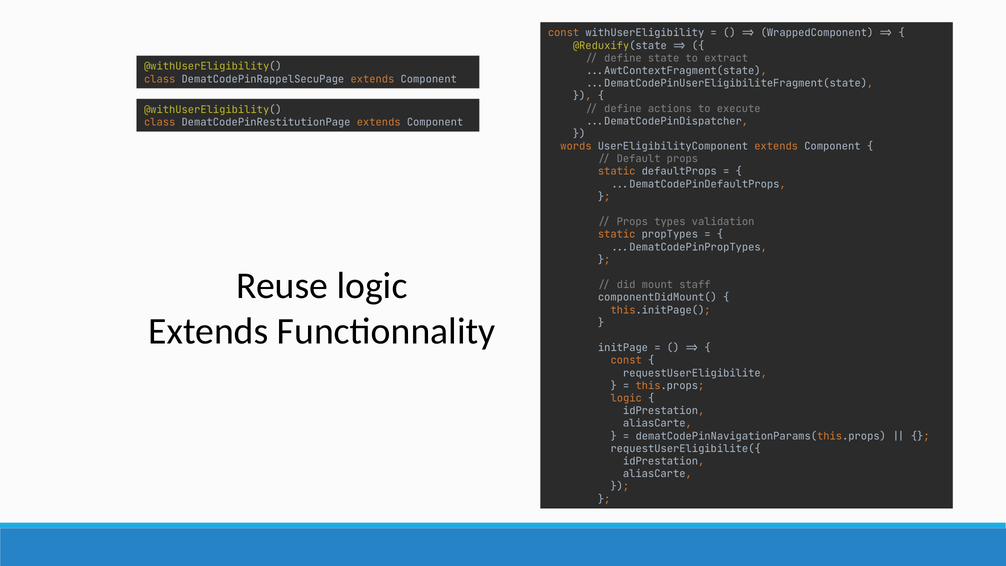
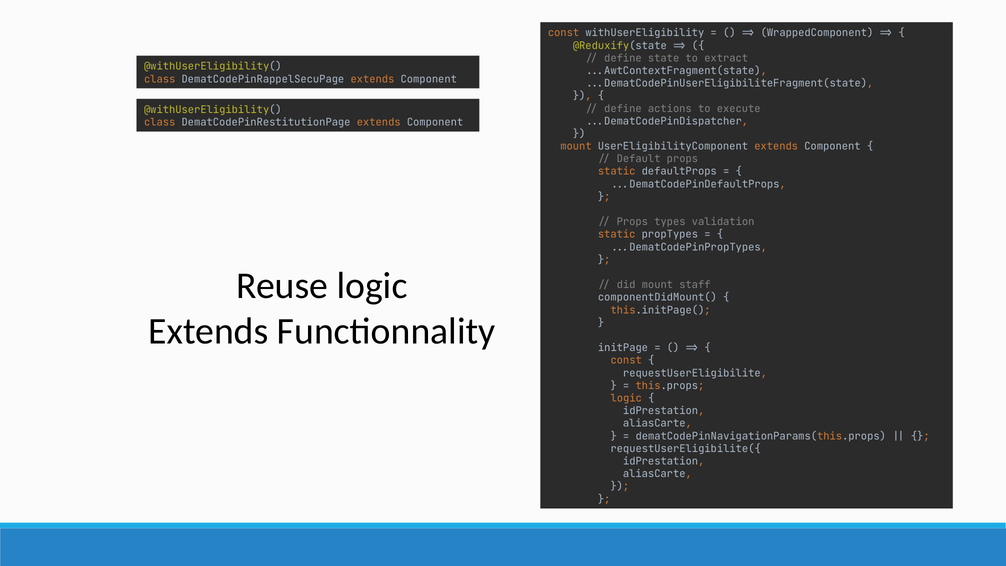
words: words -> mount (576, 146)
